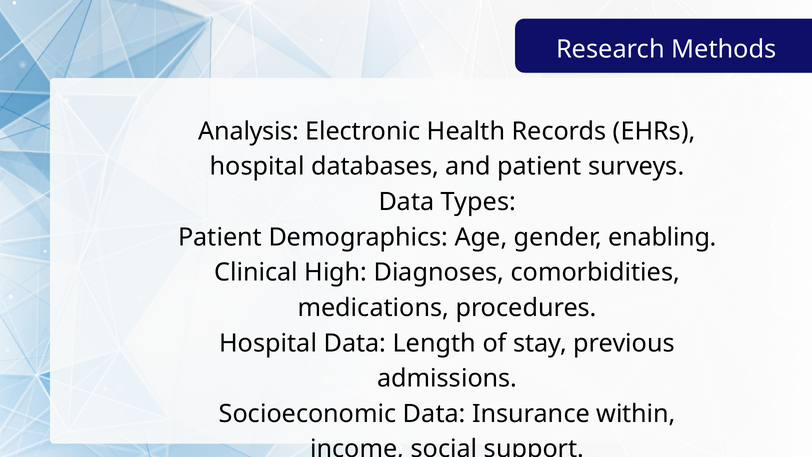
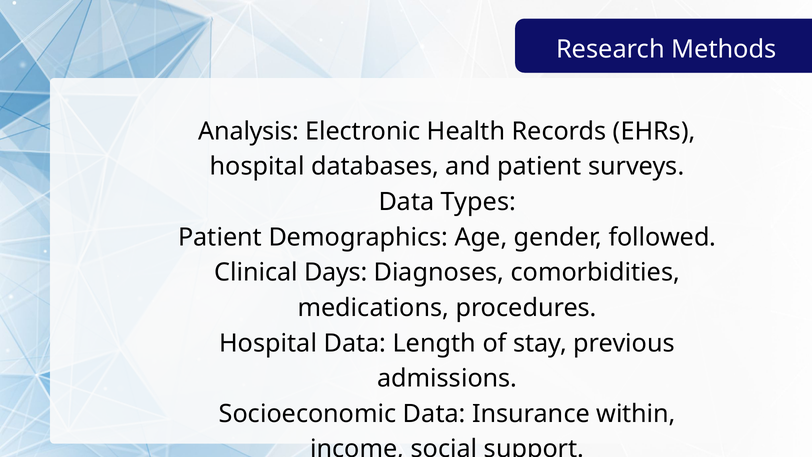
enabling: enabling -> followed (662, 237)
High: High -> Days (336, 272)
